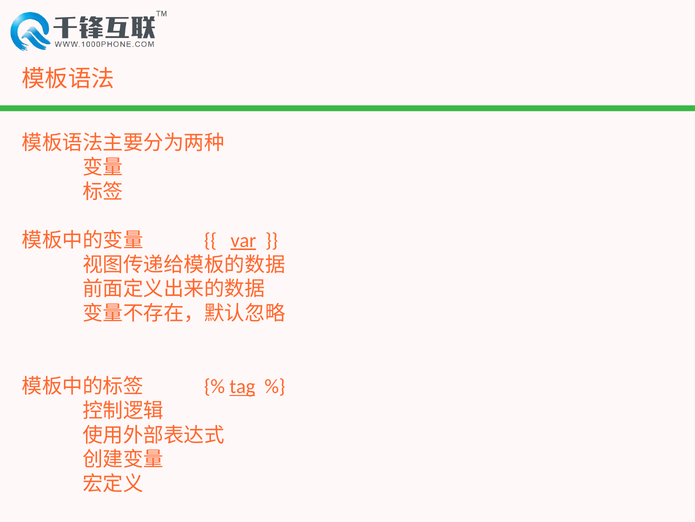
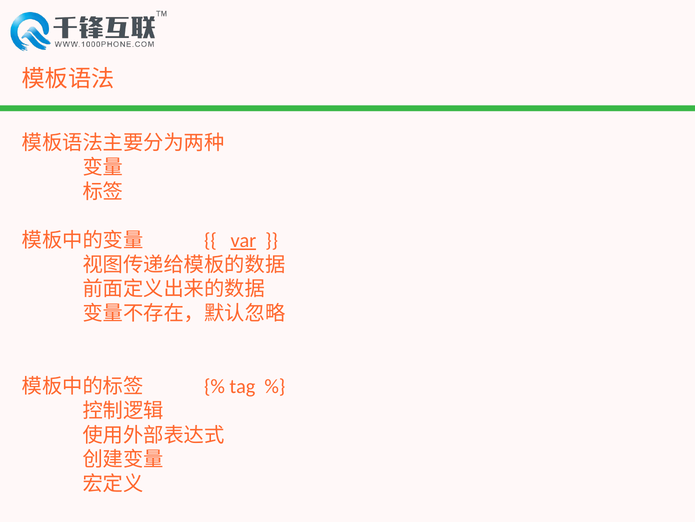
tag underline: present -> none (242, 386)
